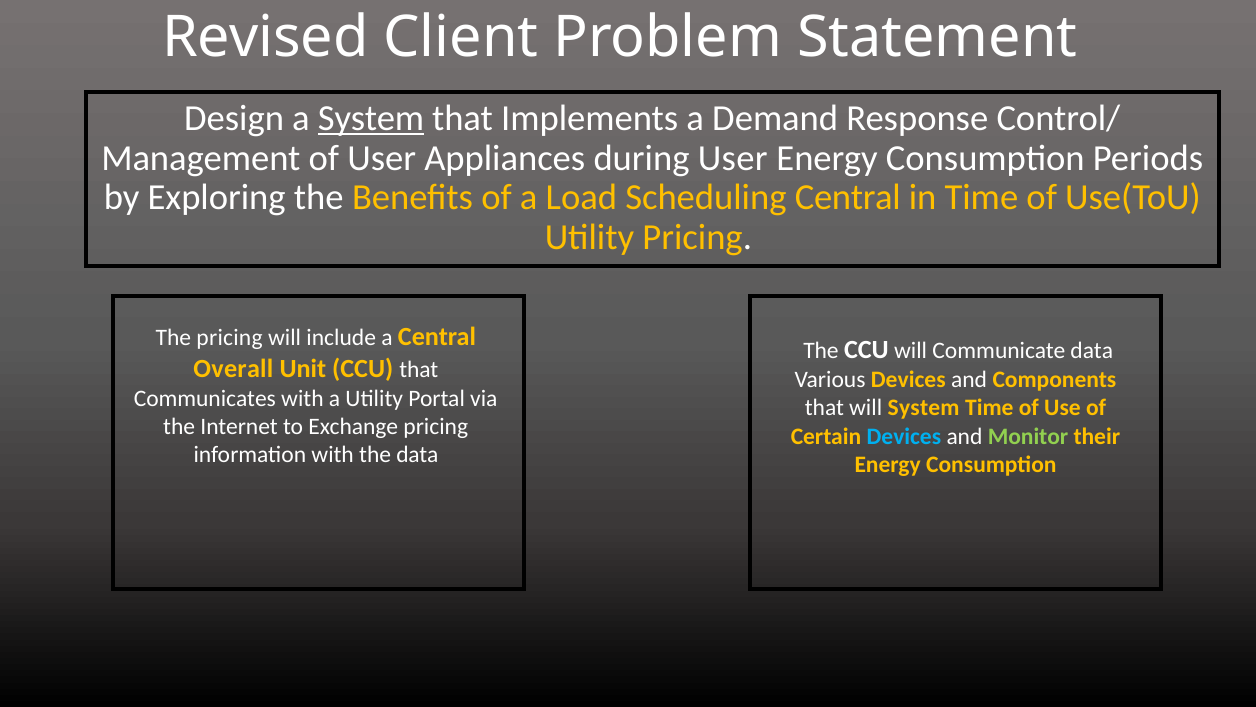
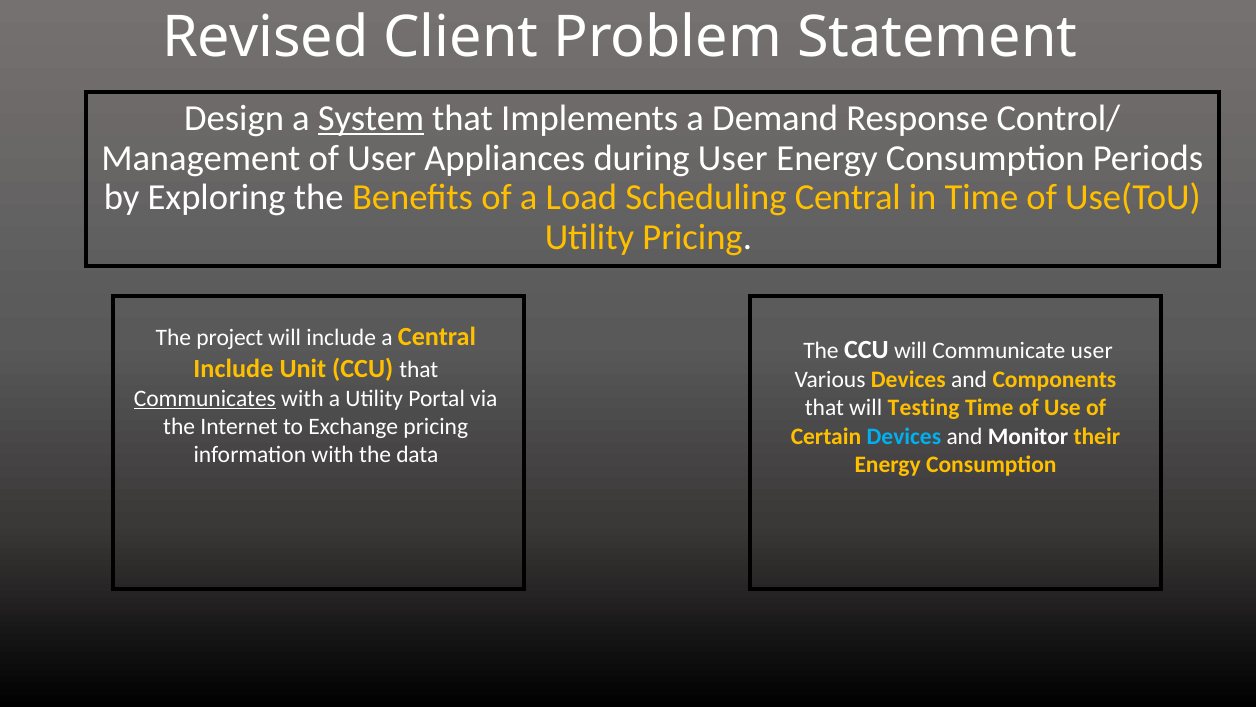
The pricing: pricing -> project (230, 338)
Communicate data: data -> user (1092, 351)
Overall: Overall -> Include (233, 368)
Communicates underline: none -> present (205, 398)
will System: System -> Testing (924, 408)
Monitor colour: light green -> white (1028, 436)
